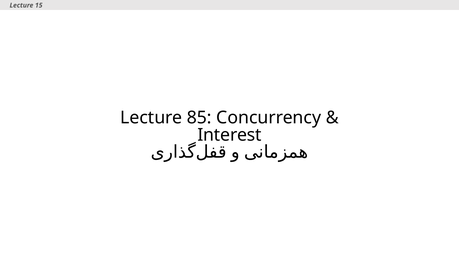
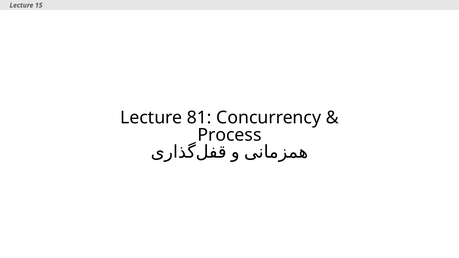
85: 85 -> 81 (199, 118)
Interest: Interest -> Process (229, 135)
